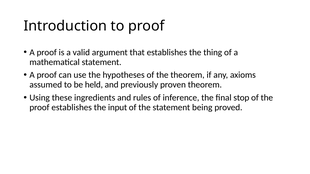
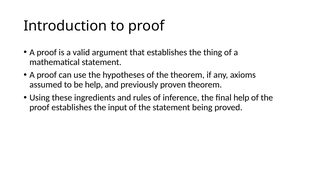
be held: held -> help (94, 85)
final stop: stop -> help (241, 98)
